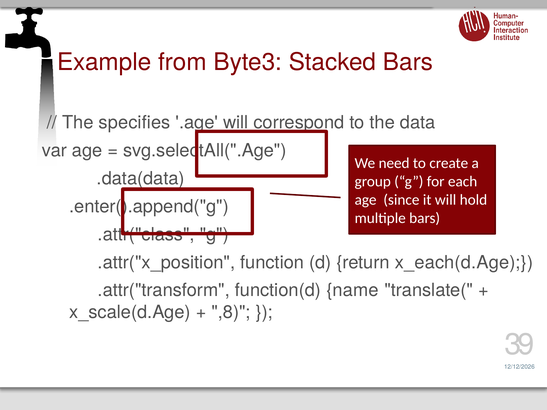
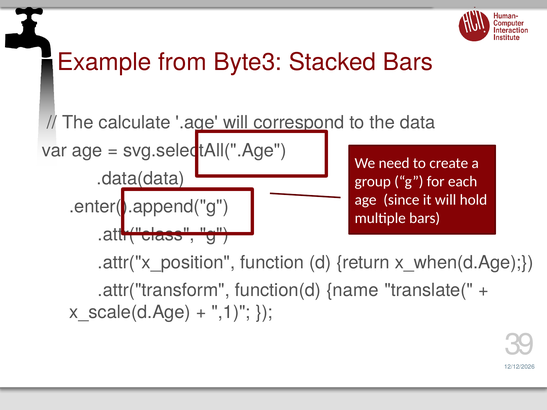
specifies: specifies -> calculate (135, 123)
x_each(d.Age: x_each(d.Age -> x_when(d.Age (464, 262)
,8: ,8 -> ,1 (231, 312)
